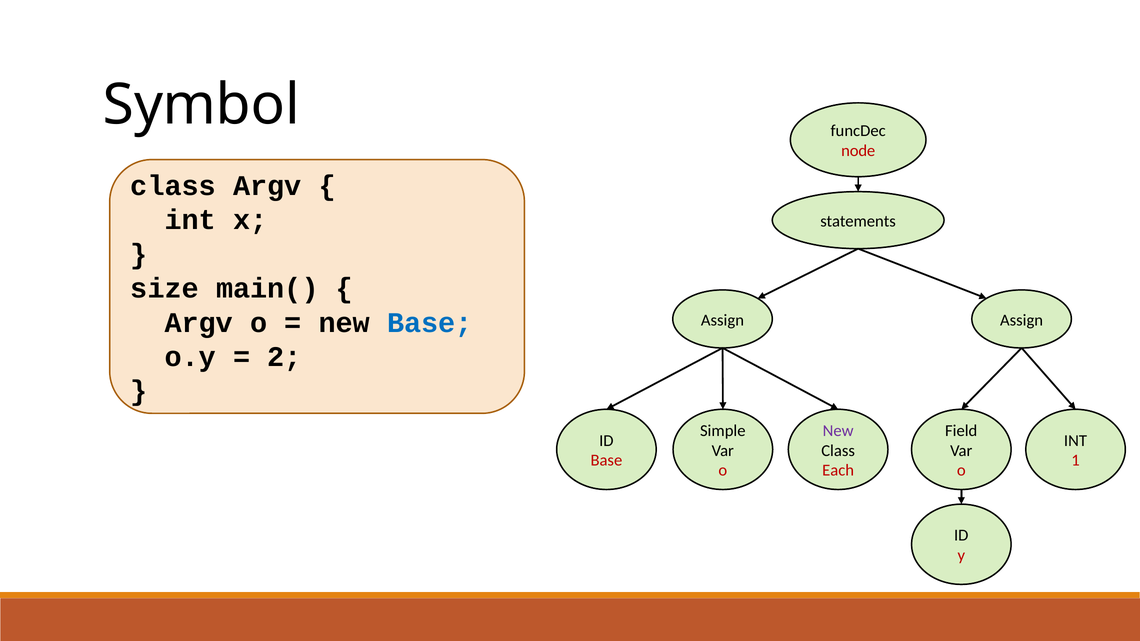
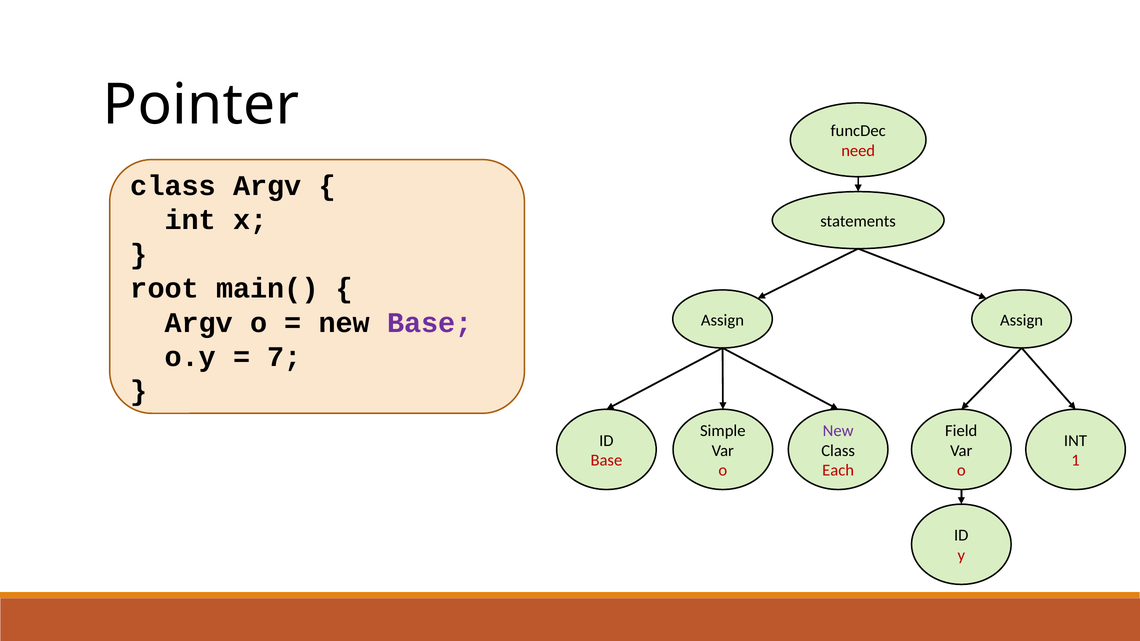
Symbol: Symbol -> Pointer (201, 105)
node: node -> need (858, 151)
size: size -> root (165, 289)
Base colour: blue -> purple (430, 323)
2: 2 -> 7 (284, 357)
